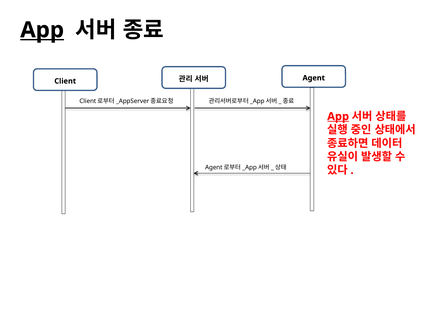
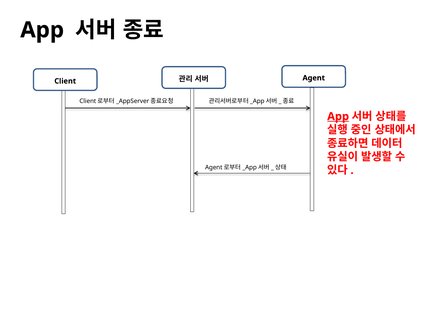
App underline: present -> none (42, 30)
